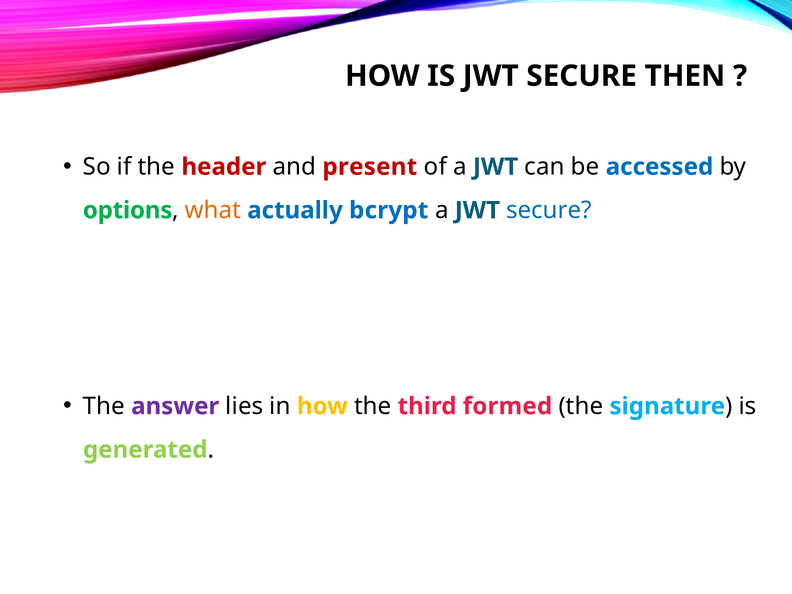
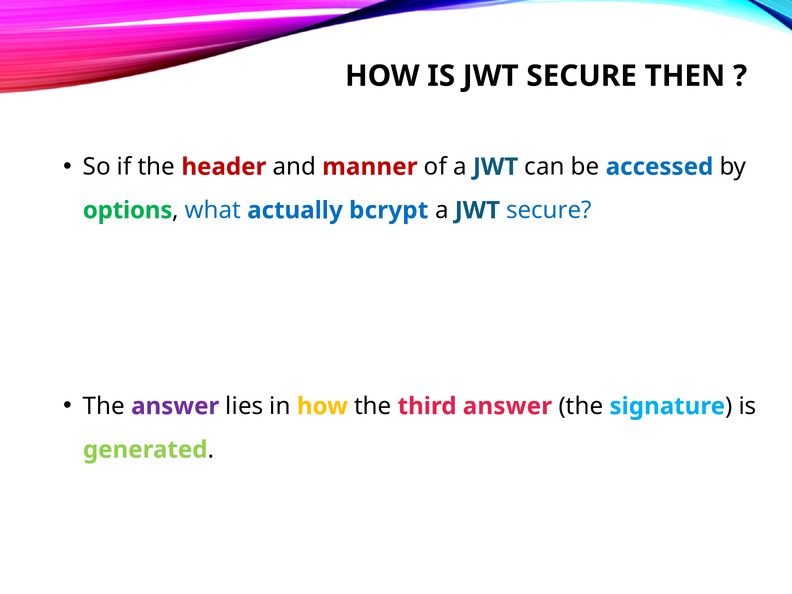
present: present -> manner (370, 167)
what colour: orange -> blue (213, 210)
third formed: formed -> answer (507, 406)
